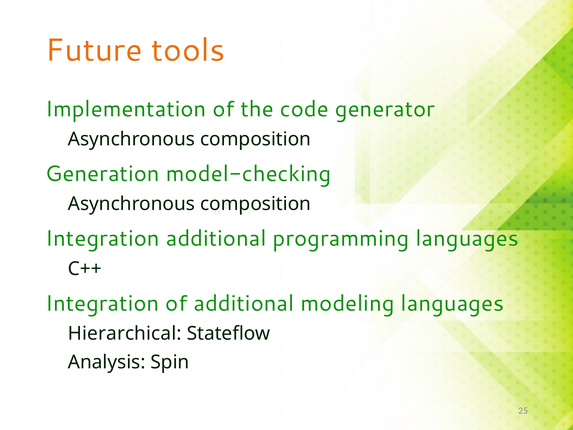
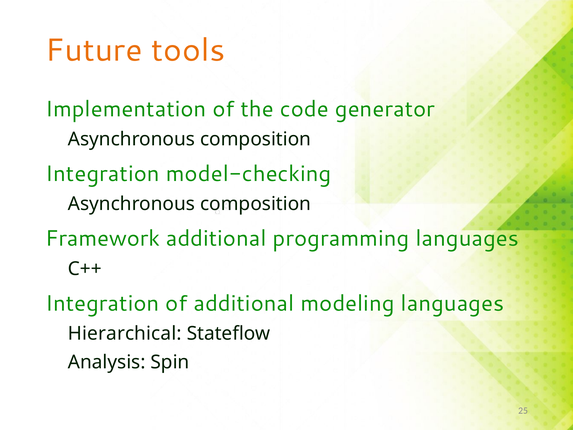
Generation: Generation -> Integration (102, 174)
Integration: Integration -> Framework (103, 238)
